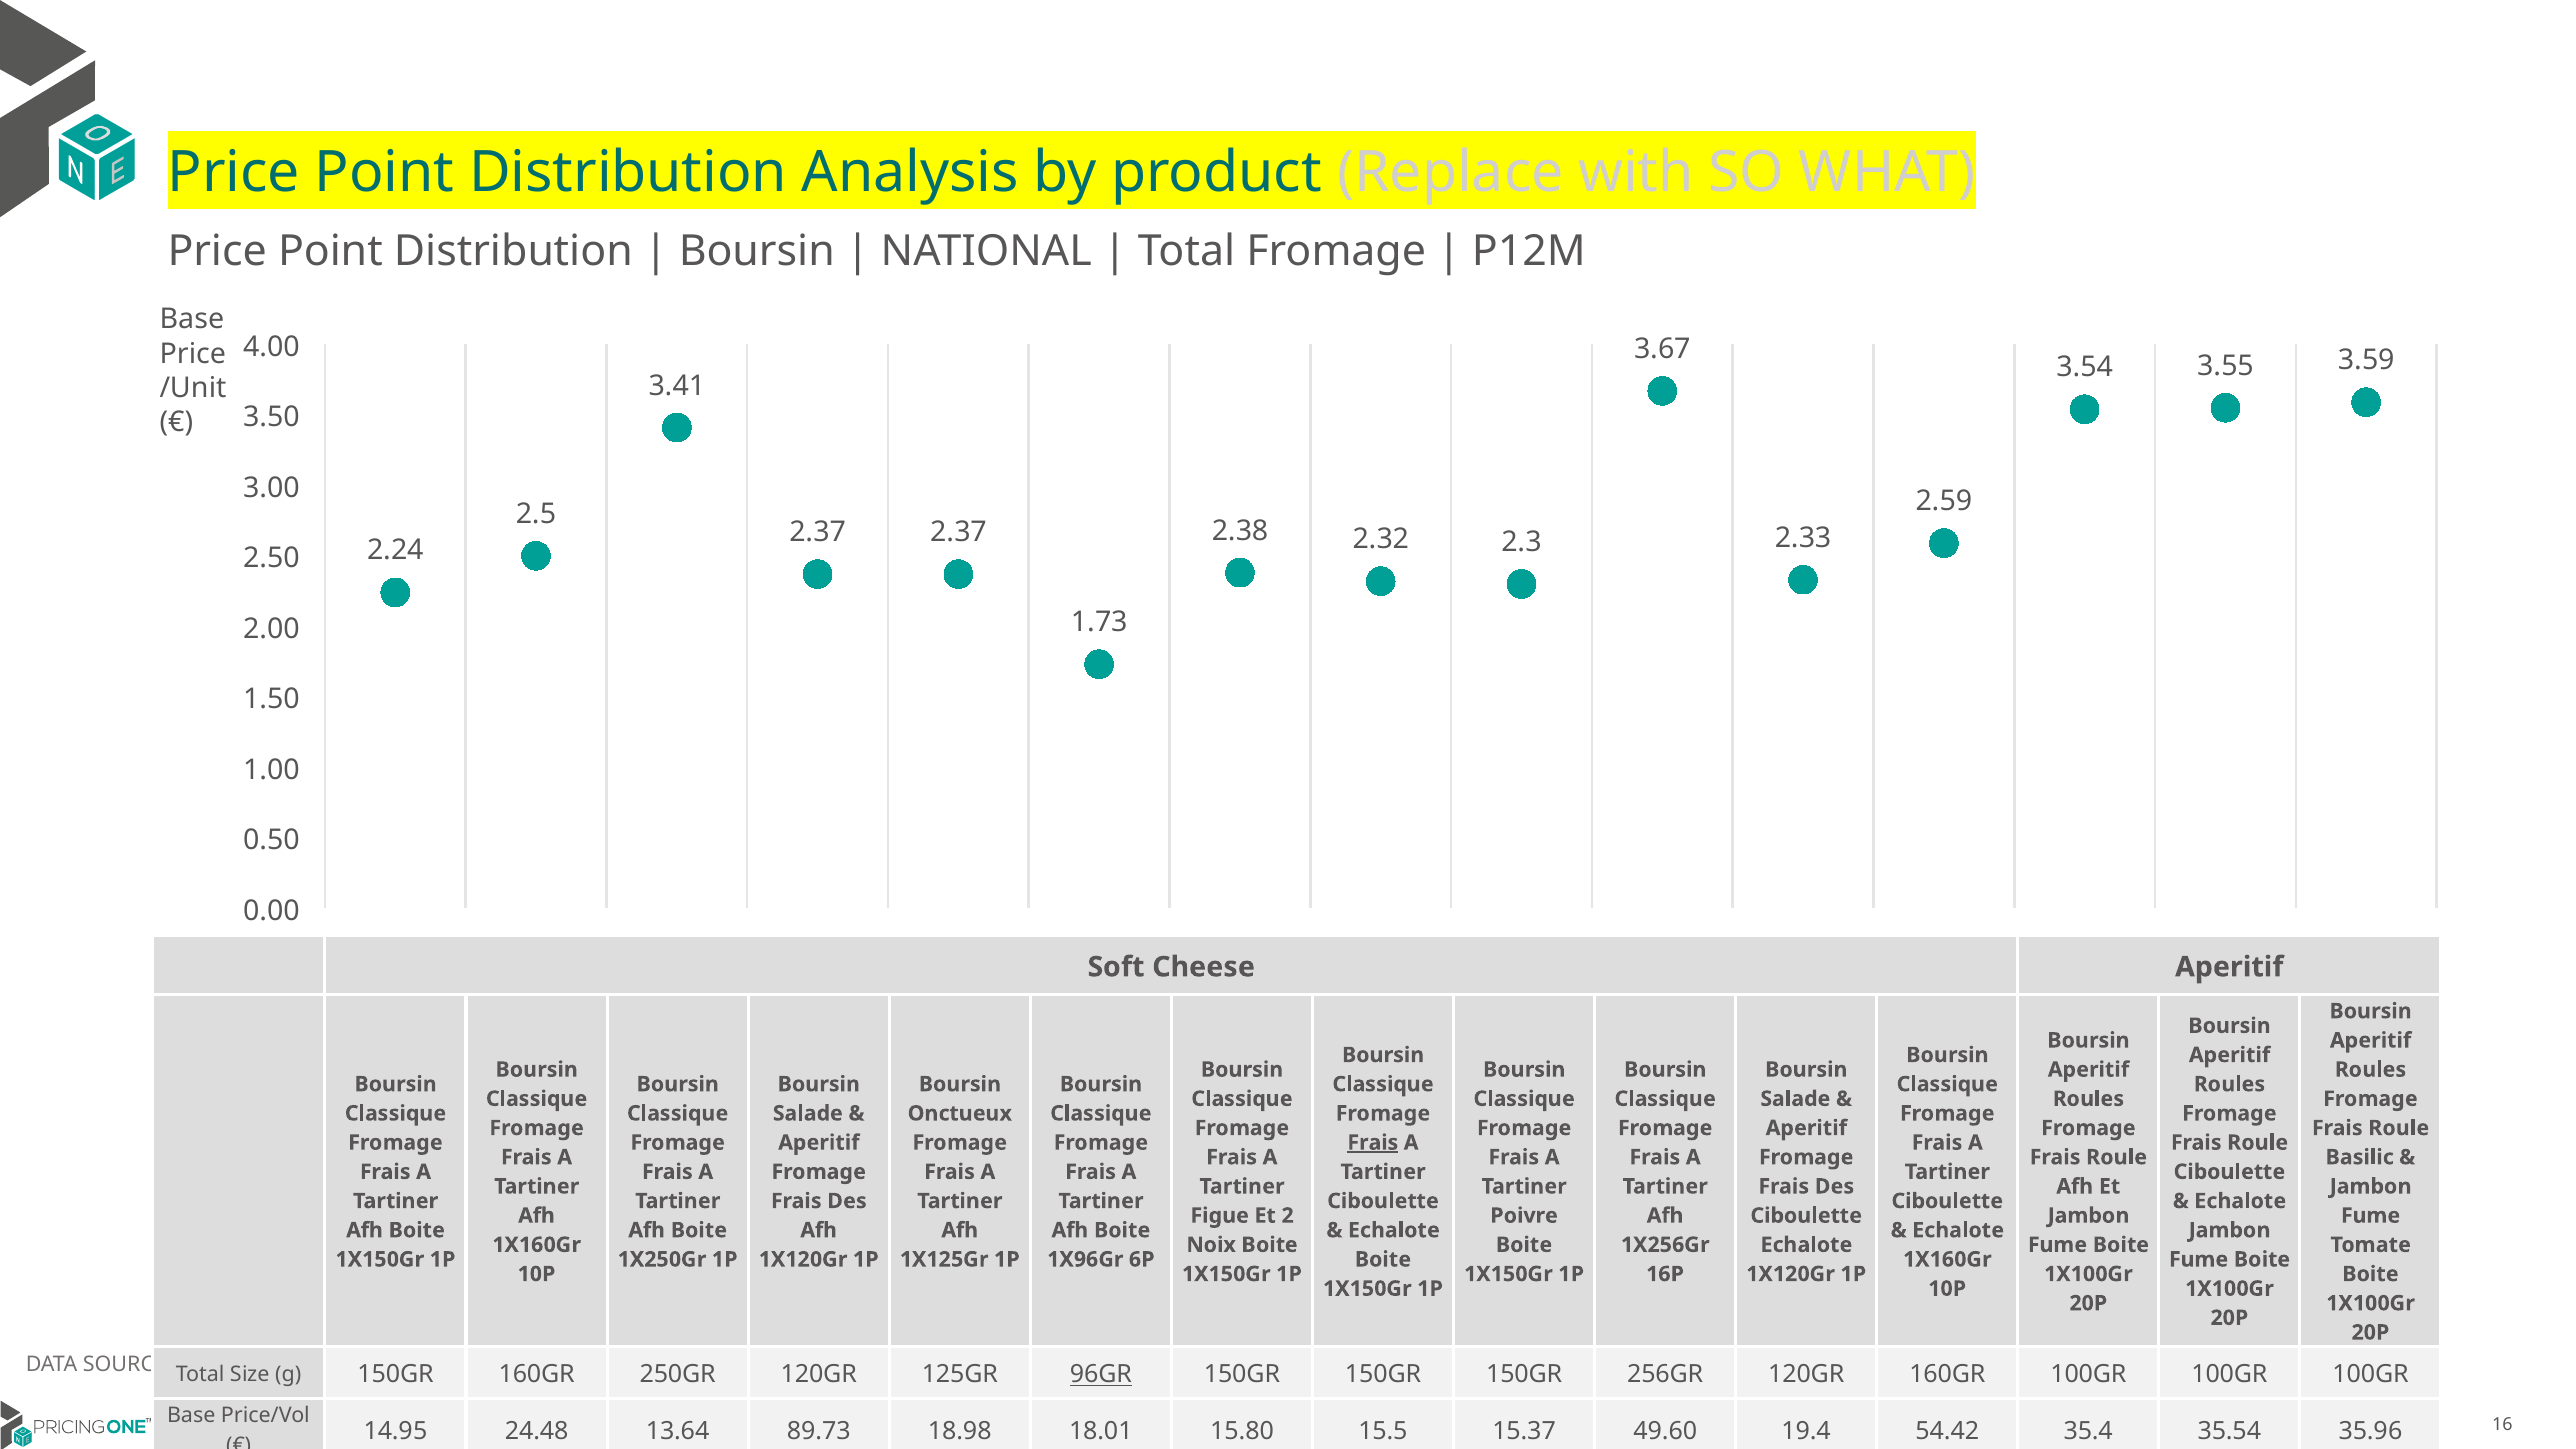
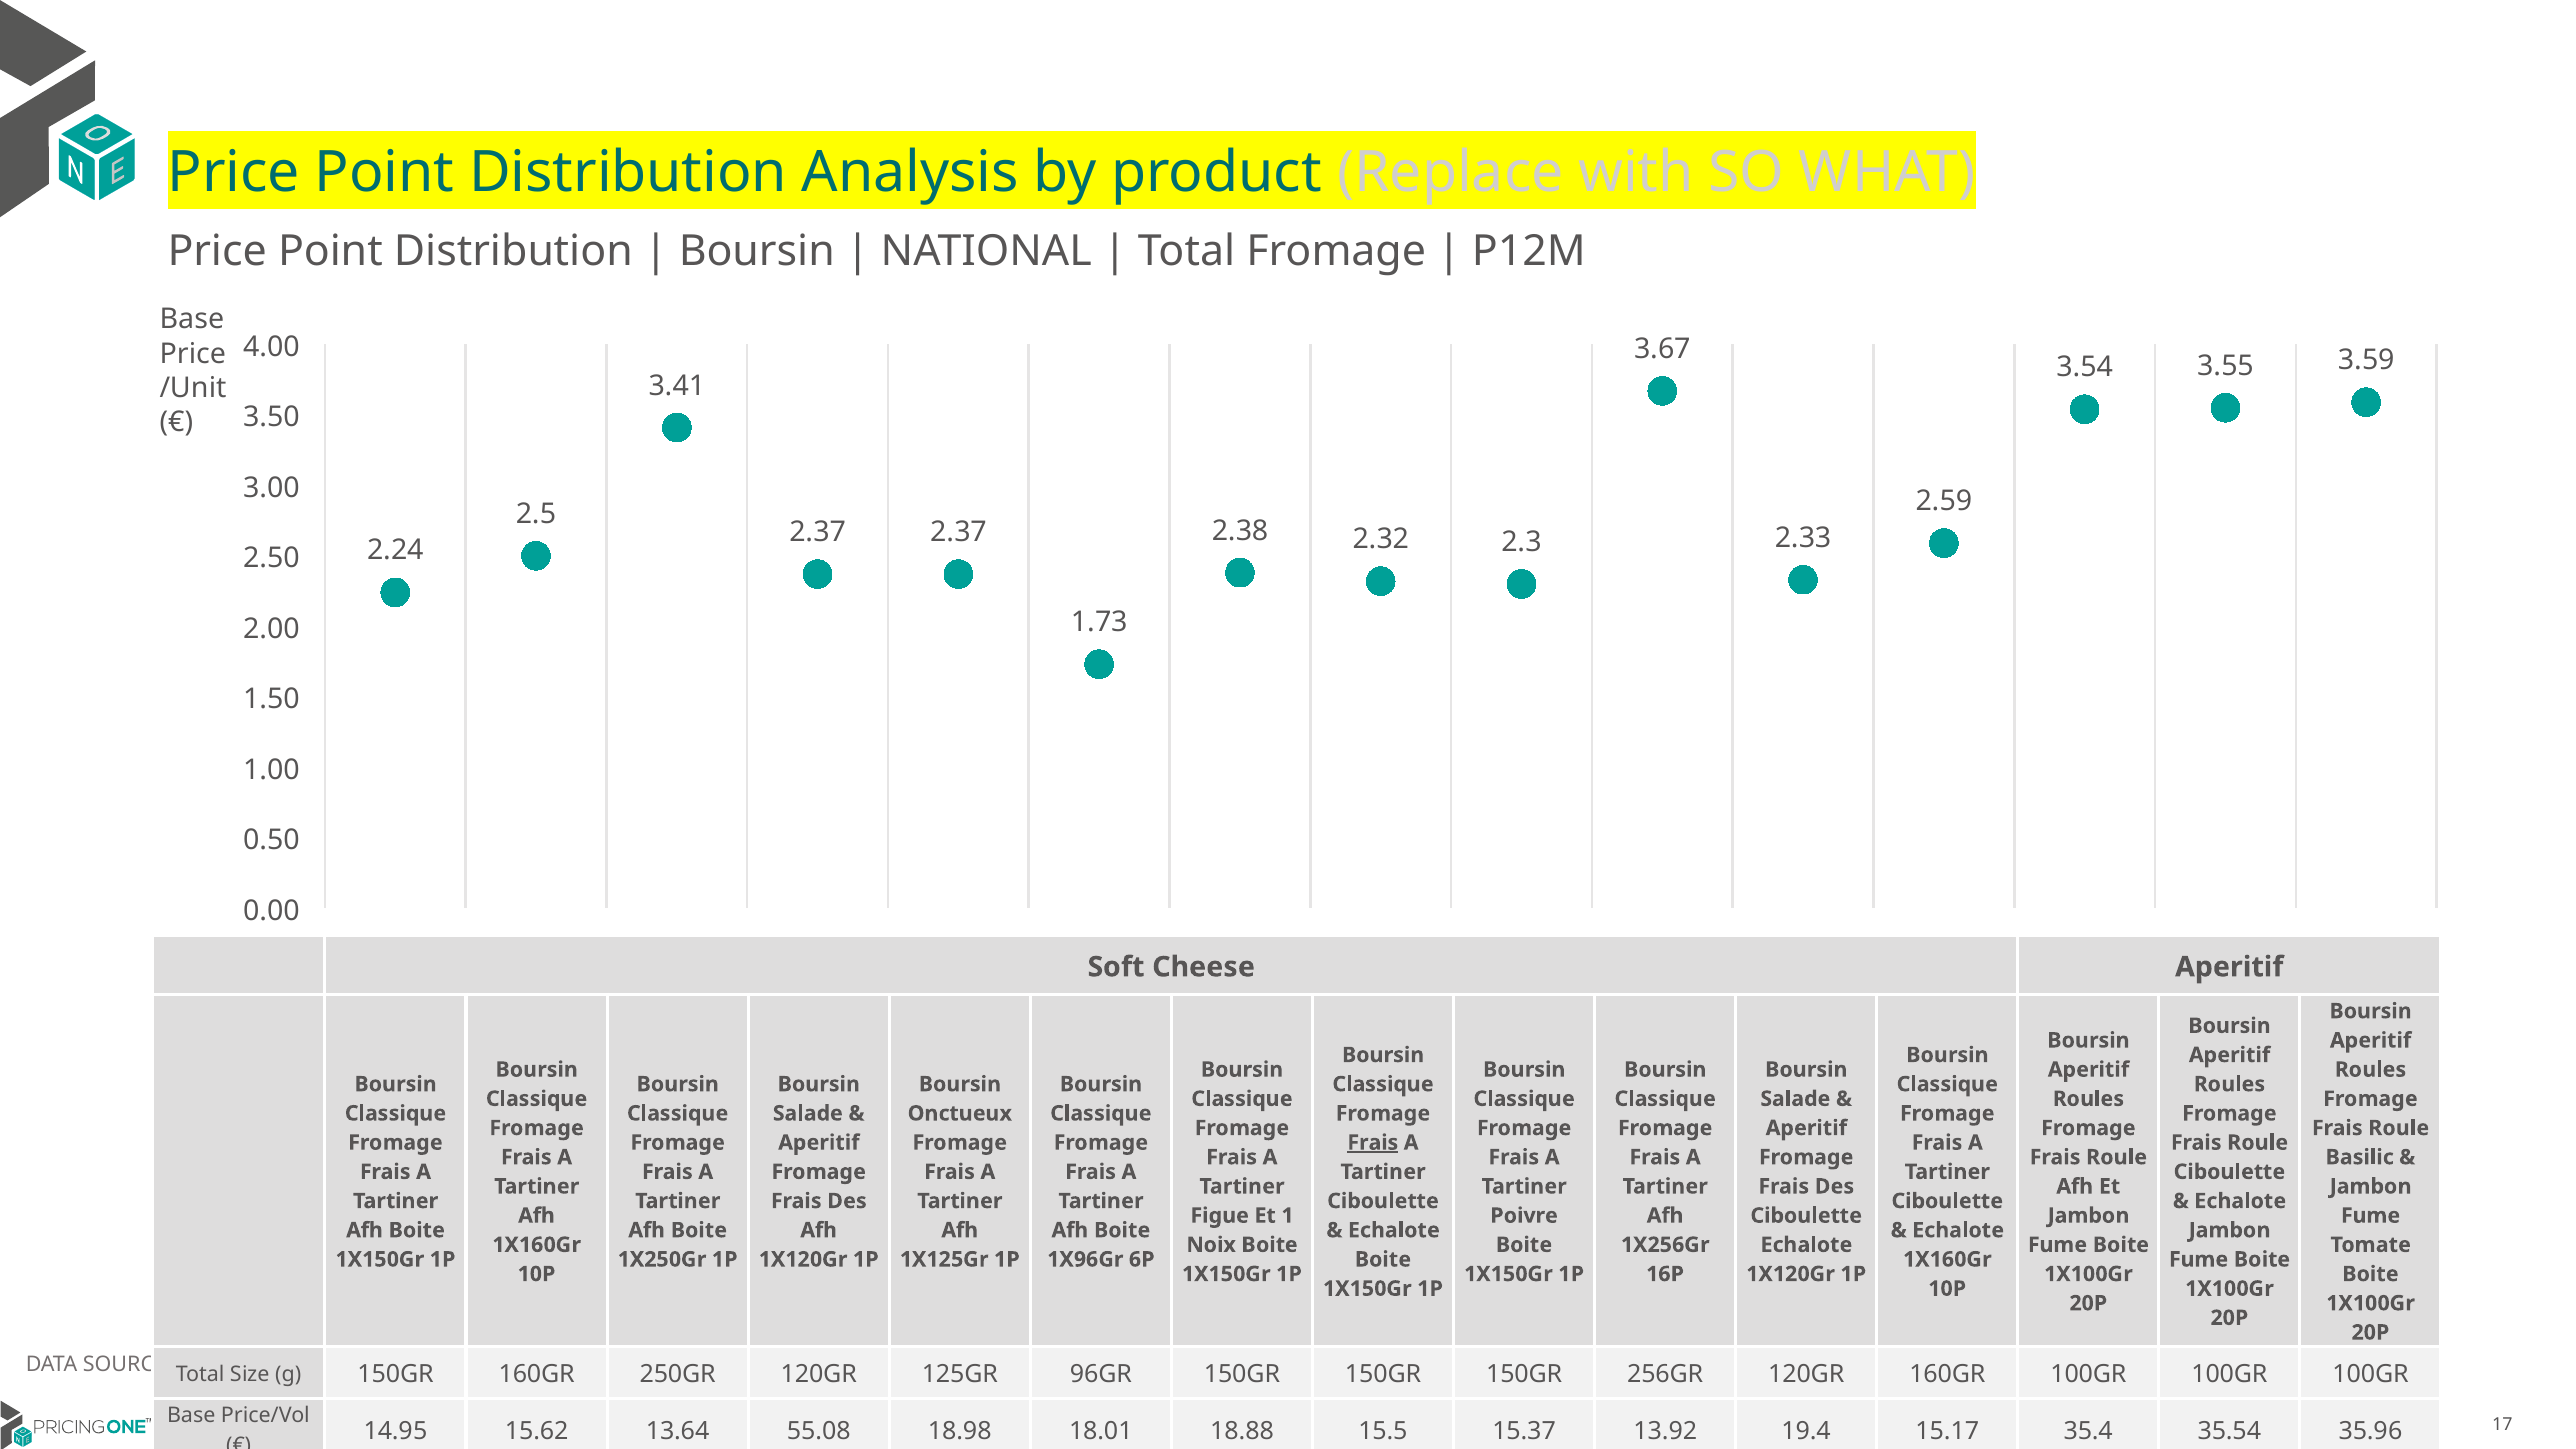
2: 2 -> 1 (1288, 1216)
96GR underline: present -> none (1101, 1375)
16: 16 -> 17 (2502, 1425)
24.48: 24.48 -> 15.62 (537, 1431)
89.73: 89.73 -> 55.08 (819, 1431)
15.80: 15.80 -> 18.88 (1242, 1431)
49.60: 49.60 -> 13.92 (1665, 1431)
54.42: 54.42 -> 15.17 (1947, 1431)
